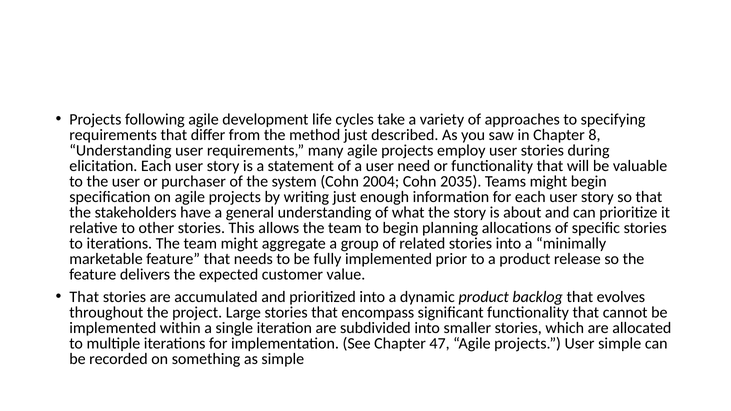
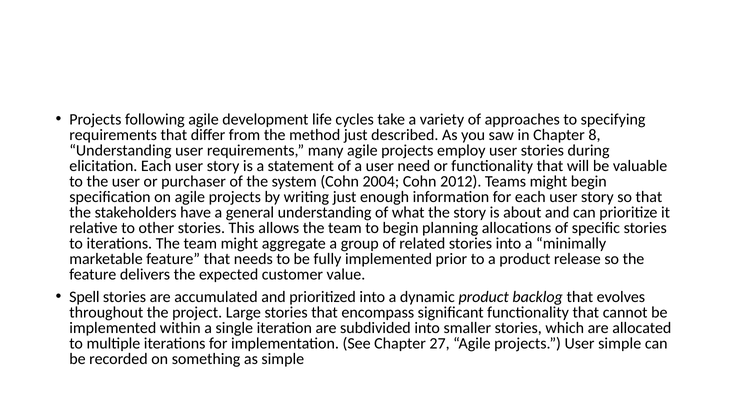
2035: 2035 -> 2012 (461, 181)
That: That -> Spell (84, 297)
47: 47 -> 27 (440, 344)
